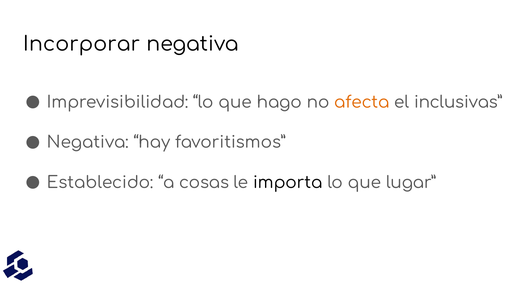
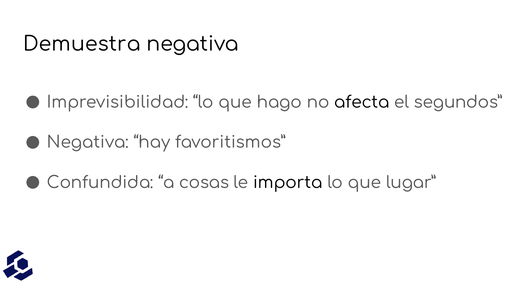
Incorporar: Incorporar -> Demuestra (82, 44)
afecta colour: orange -> black (362, 102)
inclusivas: inclusivas -> segundos (458, 102)
Establecido: Establecido -> Confundida (100, 183)
